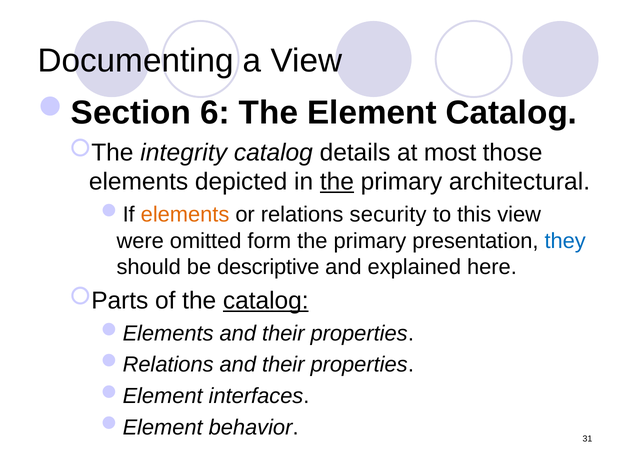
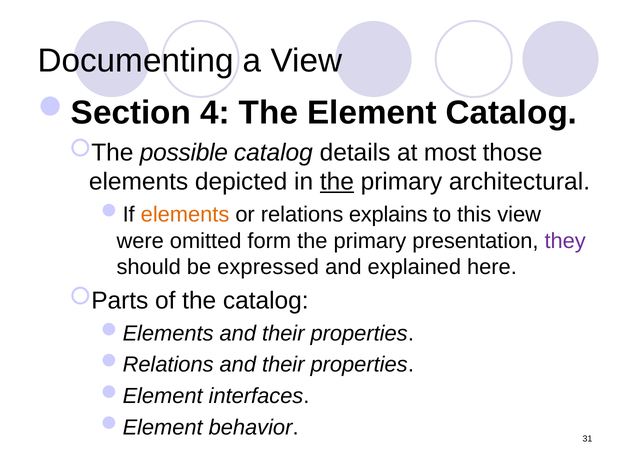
6: 6 -> 4 (215, 113)
integrity: integrity -> possible (184, 153)
security: security -> explains (388, 215)
they colour: blue -> purple (565, 241)
descriptive: descriptive -> expressed (268, 267)
catalog underline: present -> none (266, 301)
